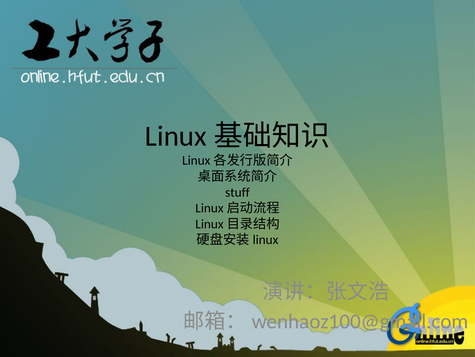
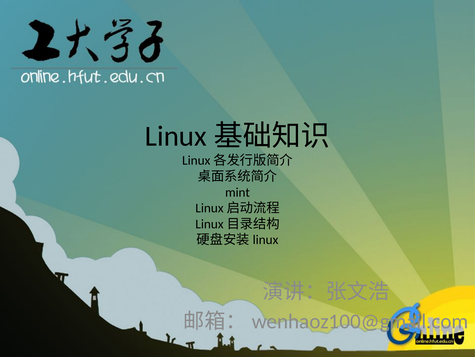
stuff: stuff -> mint (237, 192)
